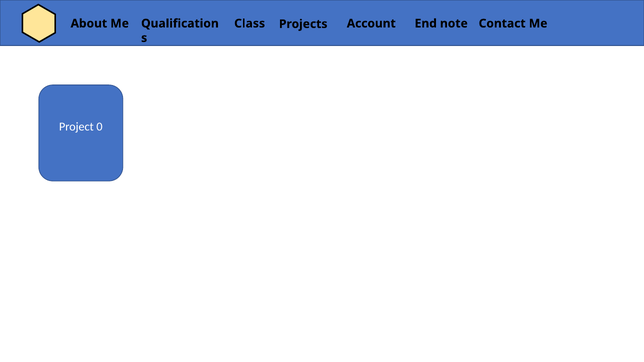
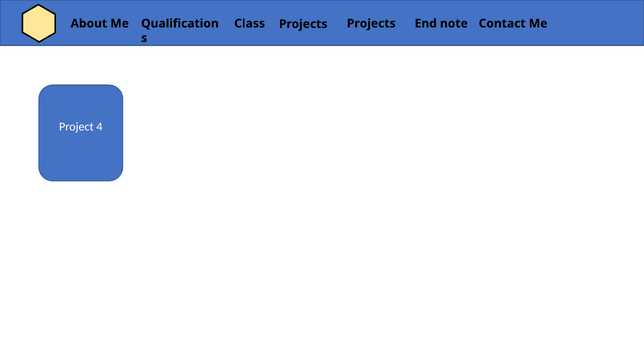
Account: Account -> Projects (371, 23)
0: 0 -> 4 (99, 127)
